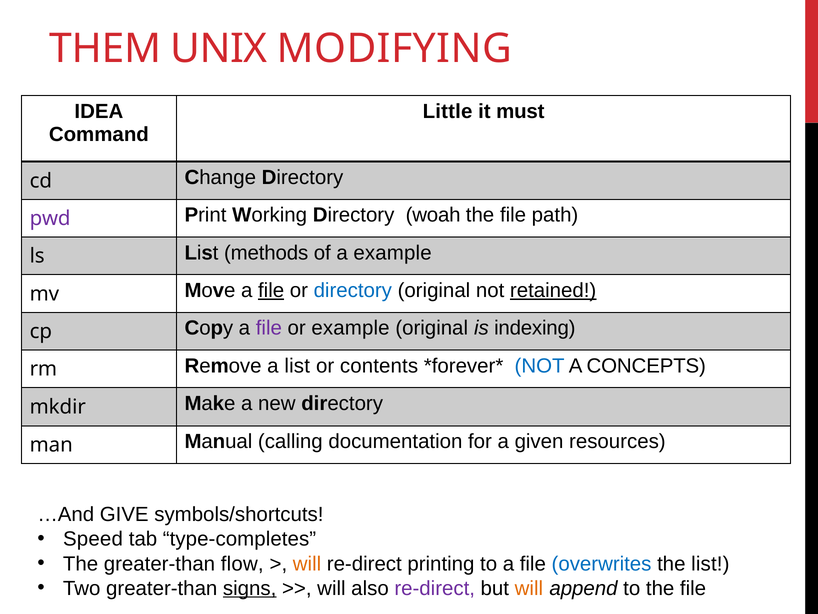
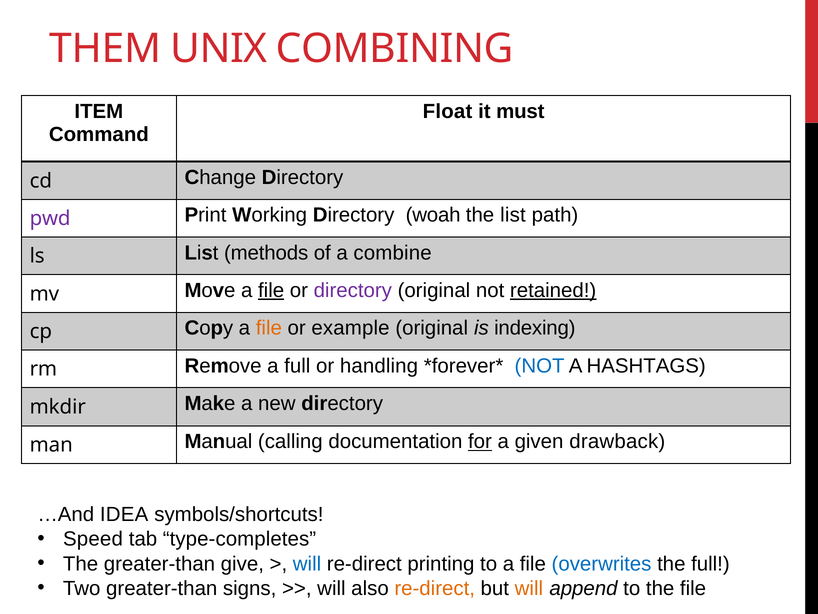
MODIFYING: MODIFYING -> COMBINING (395, 49)
IDEA: IDEA -> ITEM (99, 111)
Little: Little -> Float (448, 111)
file: file -> list (513, 215)
a example: example -> combine (393, 253)
directory colour: blue -> purple (353, 290)
file colour: purple -> orange (269, 328)
a list: list -> full (297, 366)
contents: contents -> handling (379, 366)
CONCEPTS: CONCEPTS -> HASHTAGS (646, 366)
for underline: none -> present (480, 441)
resources: resources -> drawback (617, 441)
GIVE: GIVE -> IDEA (124, 514)
flow: flow -> give (242, 563)
will colour: orange -> blue (307, 563)
the list: list -> full (710, 563)
signs underline: present -> none (250, 588)
re-direct colour: purple -> orange (435, 588)
